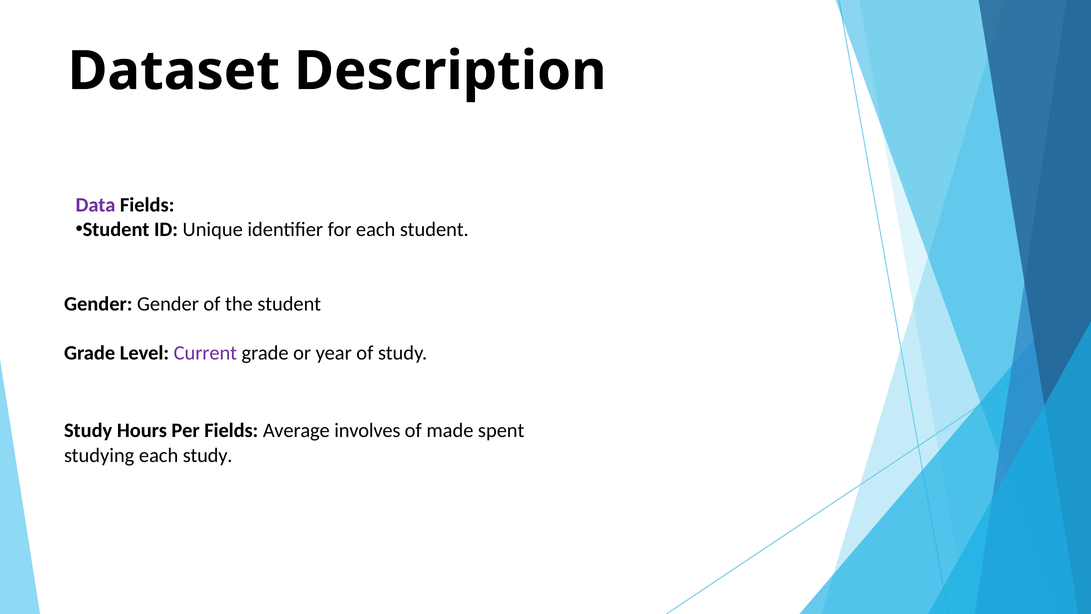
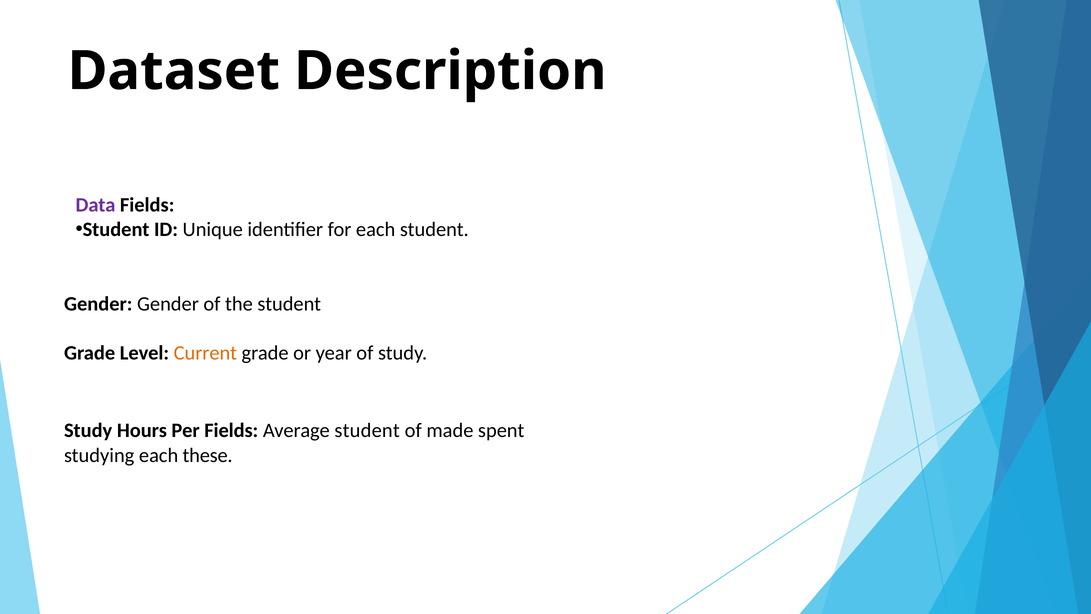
Current colour: purple -> orange (205, 353)
Average involves: involves -> student (367, 430)
each study: study -> these (208, 455)
